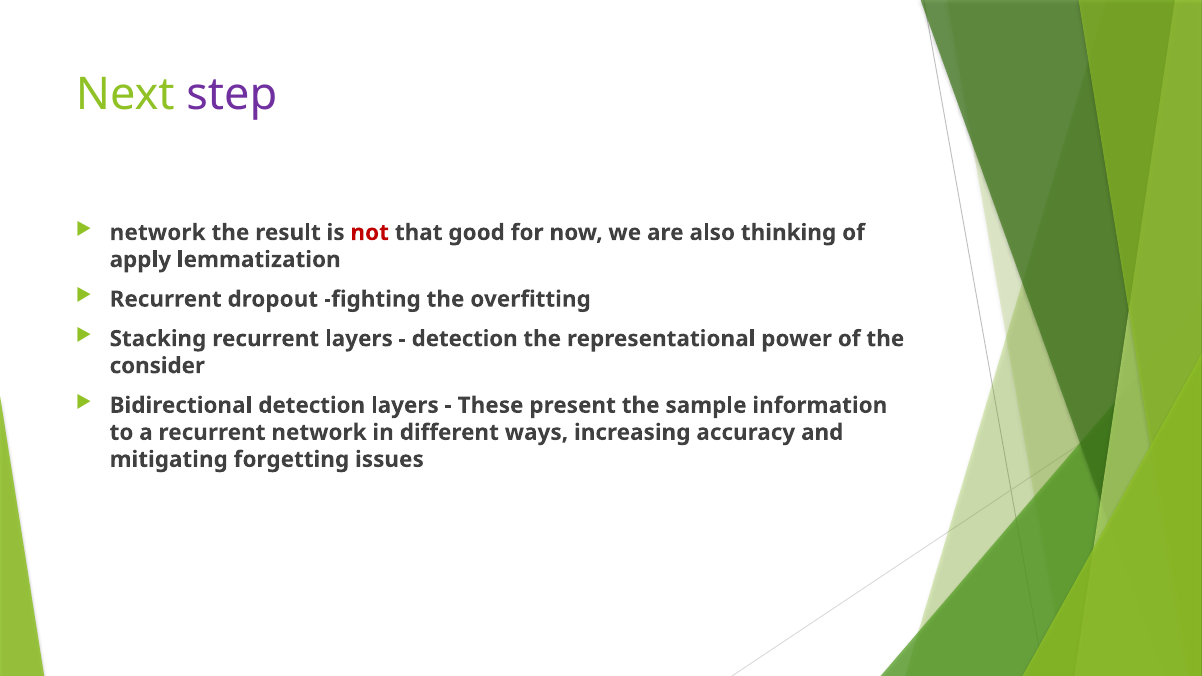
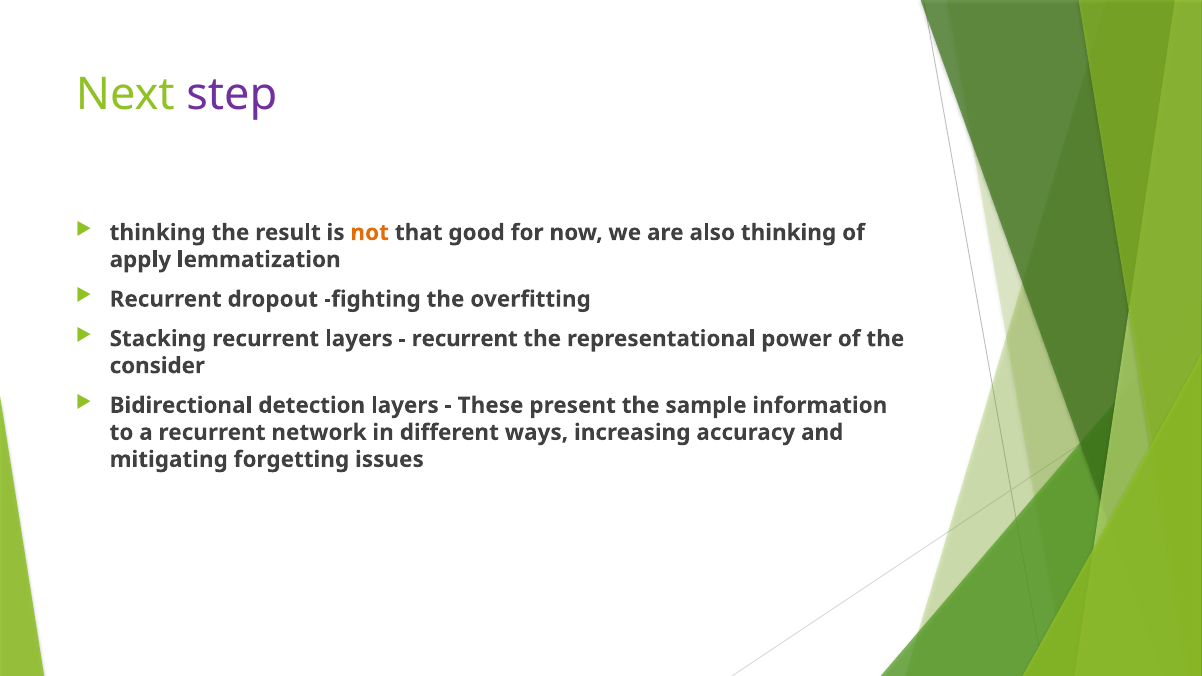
network: network -> thinking (158, 233)
not colour: red -> orange (370, 233)
detection: detection -> recurrent (465, 339)
